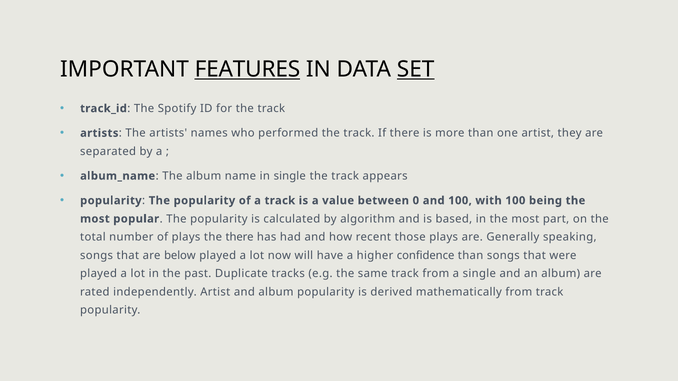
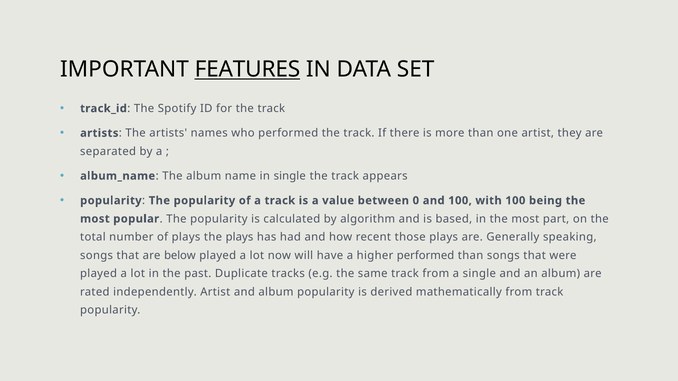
SET underline: present -> none (416, 69)
the there: there -> plays (240, 237)
higher confidence: confidence -> performed (426, 256)
